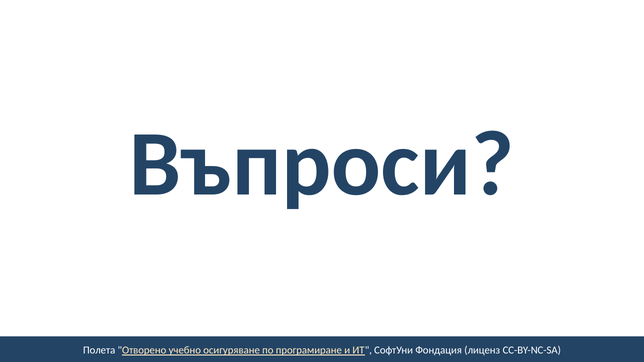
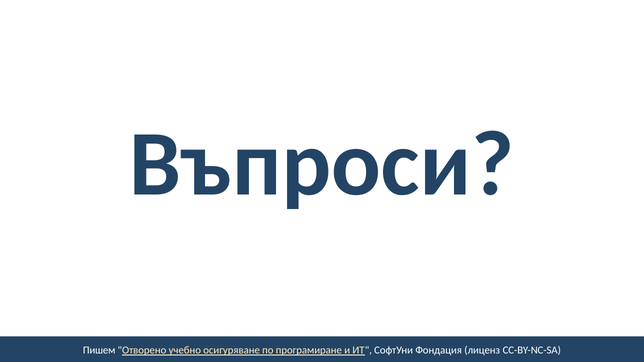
Полета: Полета -> Пишем (99, 351)
